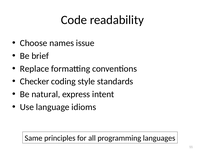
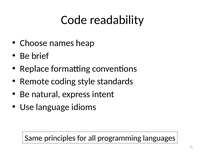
issue: issue -> heap (85, 43)
Checker: Checker -> Remote (35, 81)
